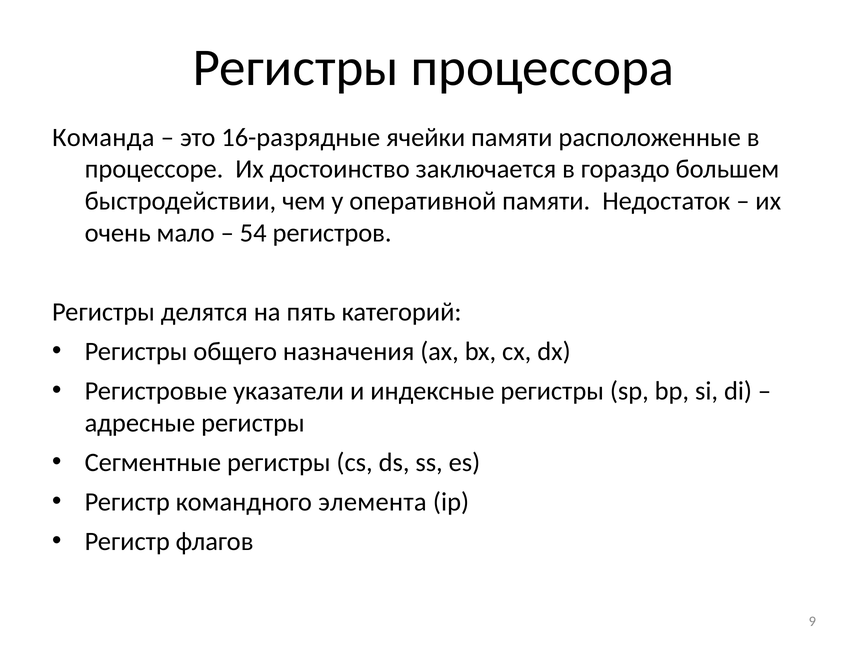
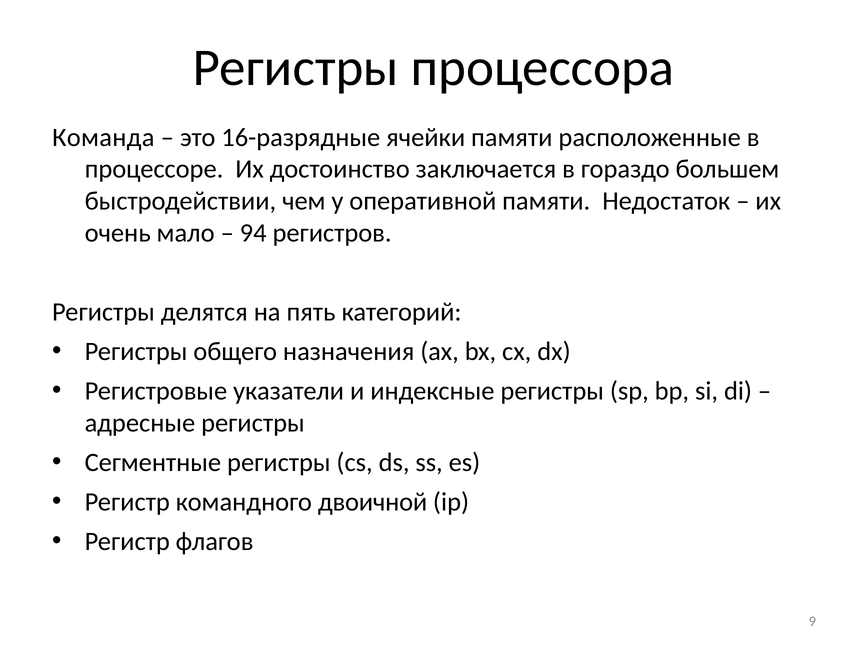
54: 54 -> 94 (253, 233)
элемента: элемента -> двоичной (373, 502)
